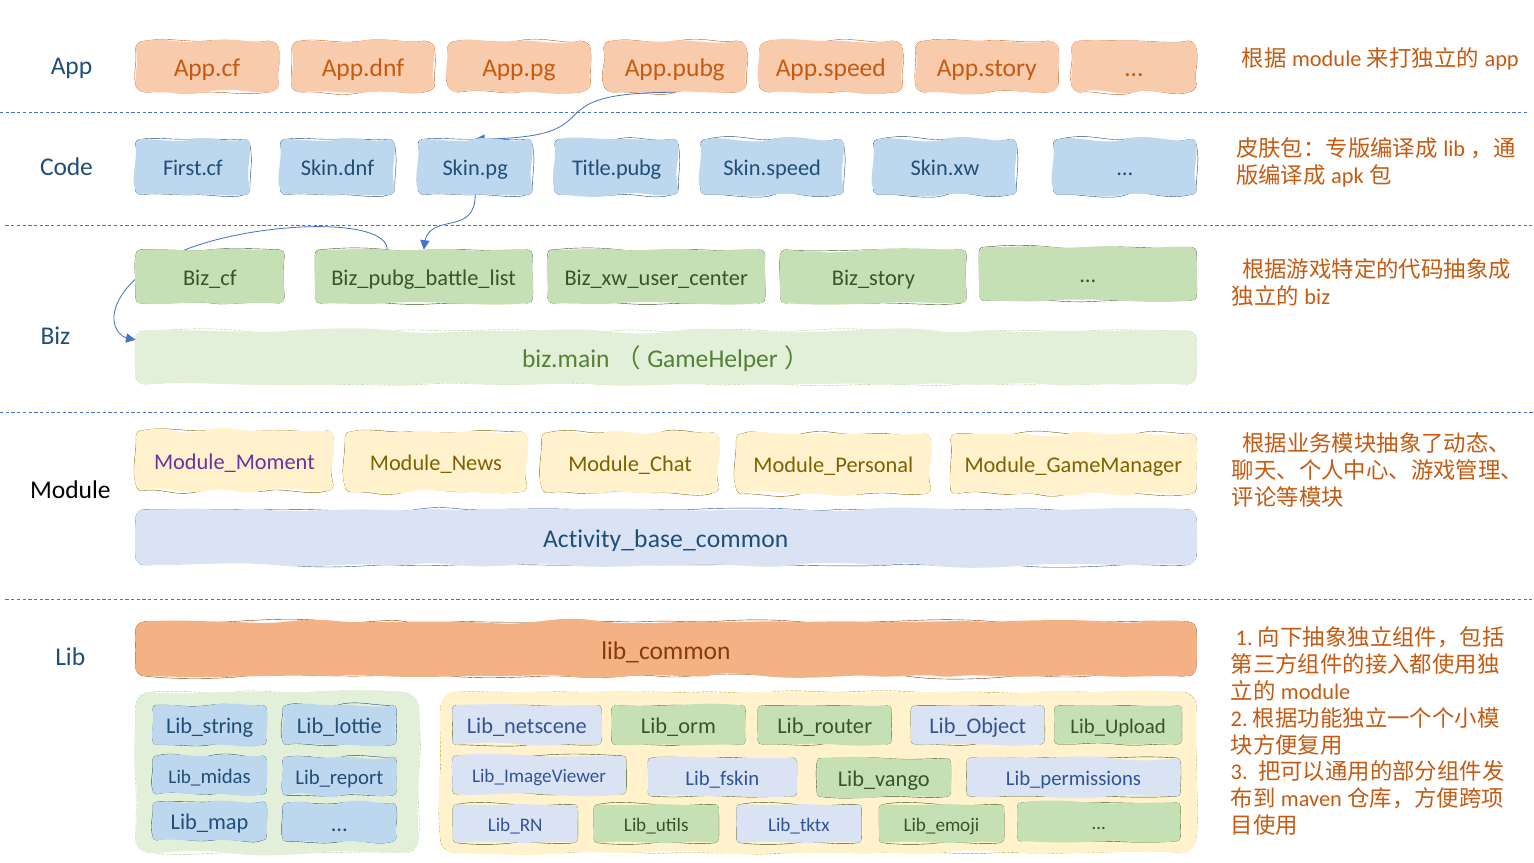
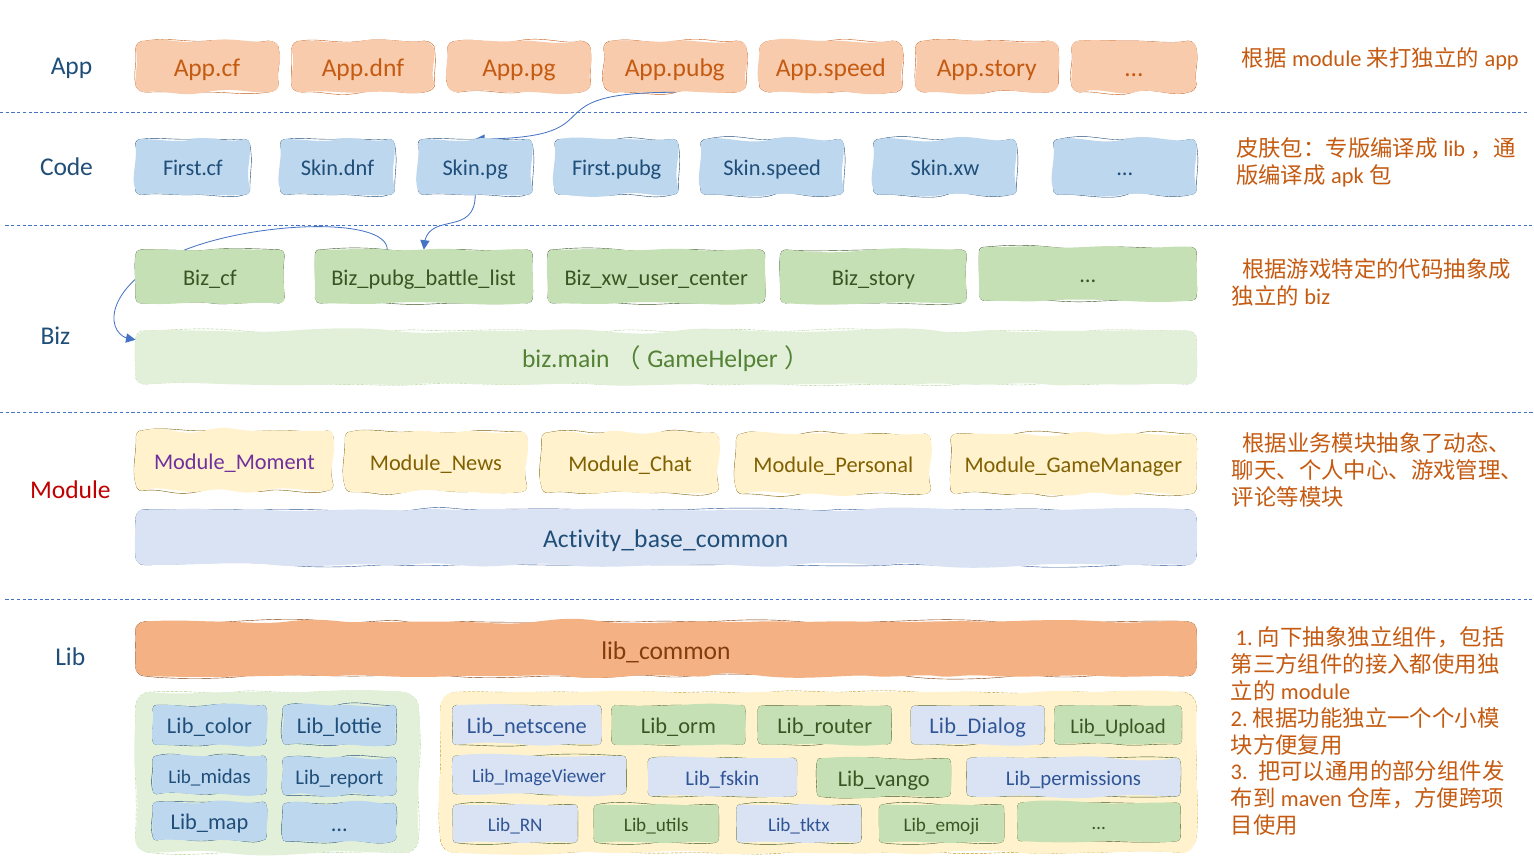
Title.pubg: Title.pubg -> First.pubg (617, 168)
Module colour: black -> red (70, 490)
Lib_string: Lib_string -> Lib_color (209, 726)
Lib_Object: Lib_Object -> Lib_Dialog (978, 726)
